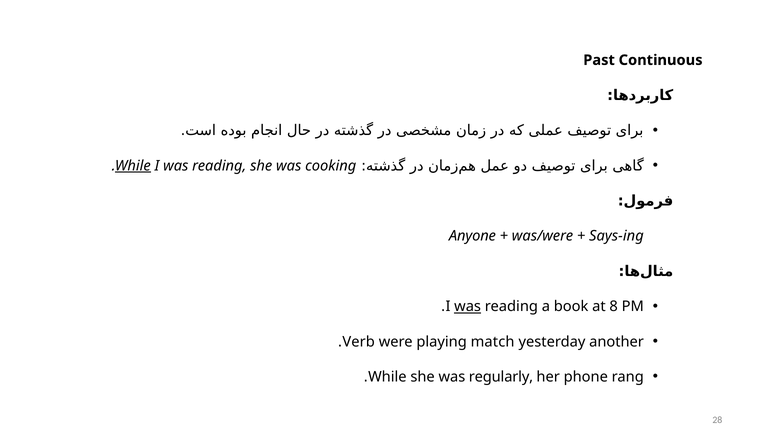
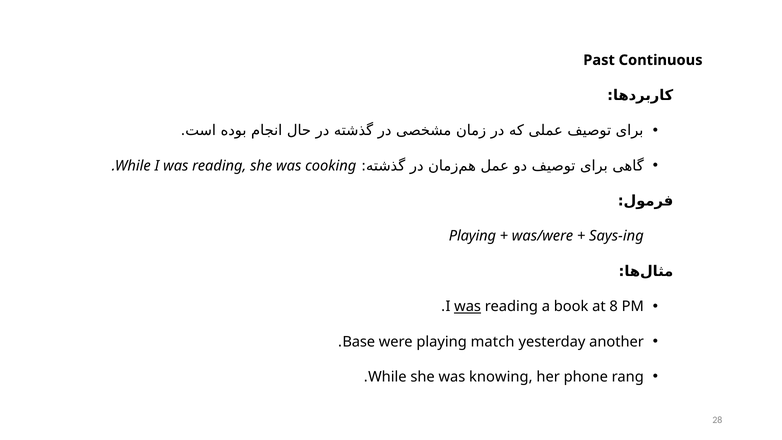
While underline: present -> none (133, 166)
Anyone: Anyone -> Playing (472, 236)
Verb: Verb -> Base (359, 342)
regularly: regularly -> knowing (501, 377)
